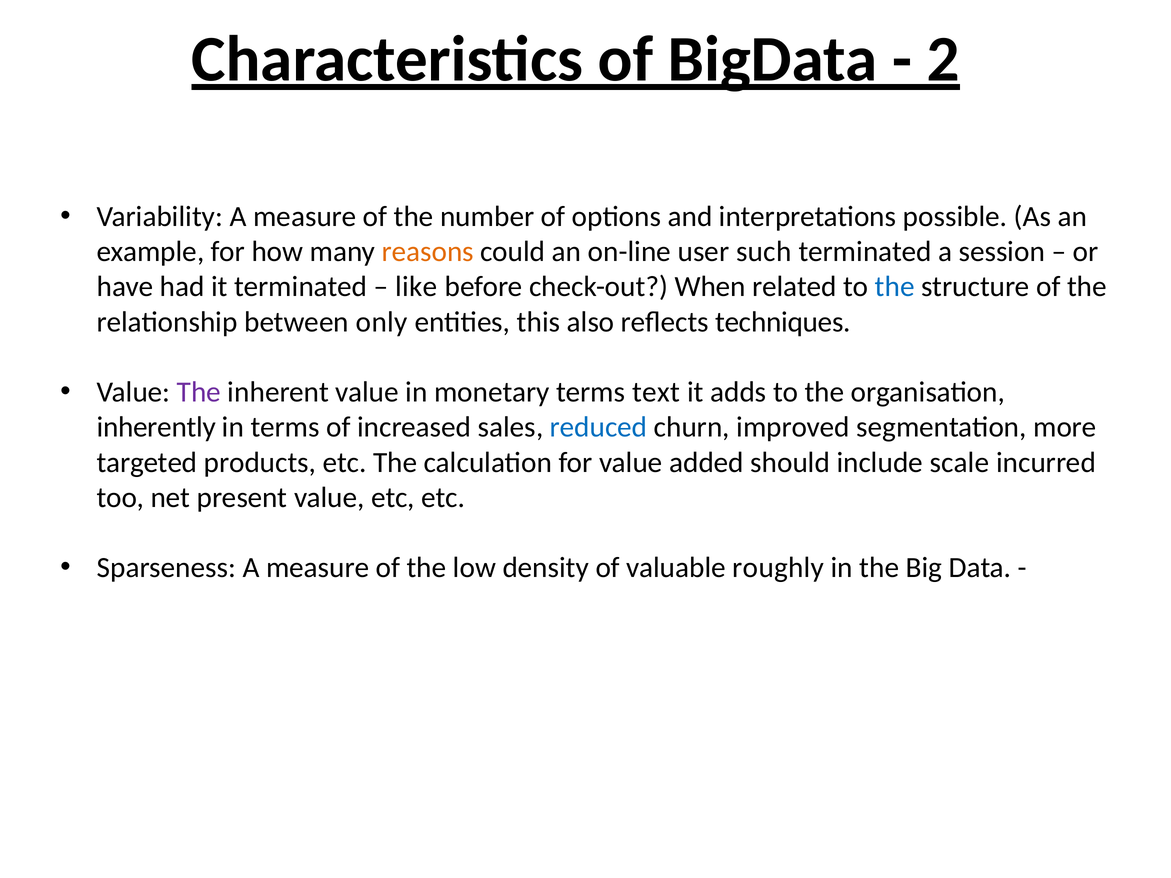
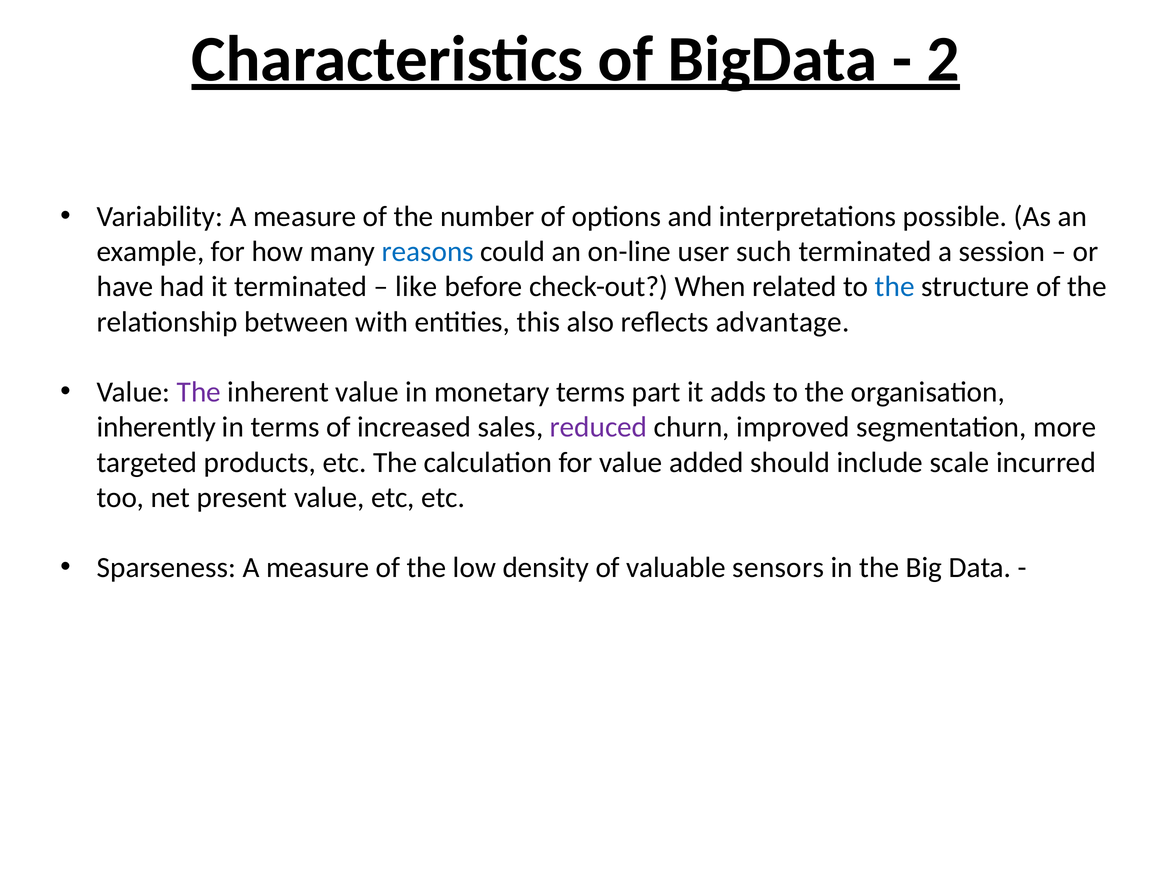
reasons colour: orange -> blue (428, 252)
only: only -> with (382, 322)
techniques: techniques -> advantage (783, 322)
text: text -> part (656, 392)
reduced colour: blue -> purple (599, 427)
roughly: roughly -> sensors (778, 568)
